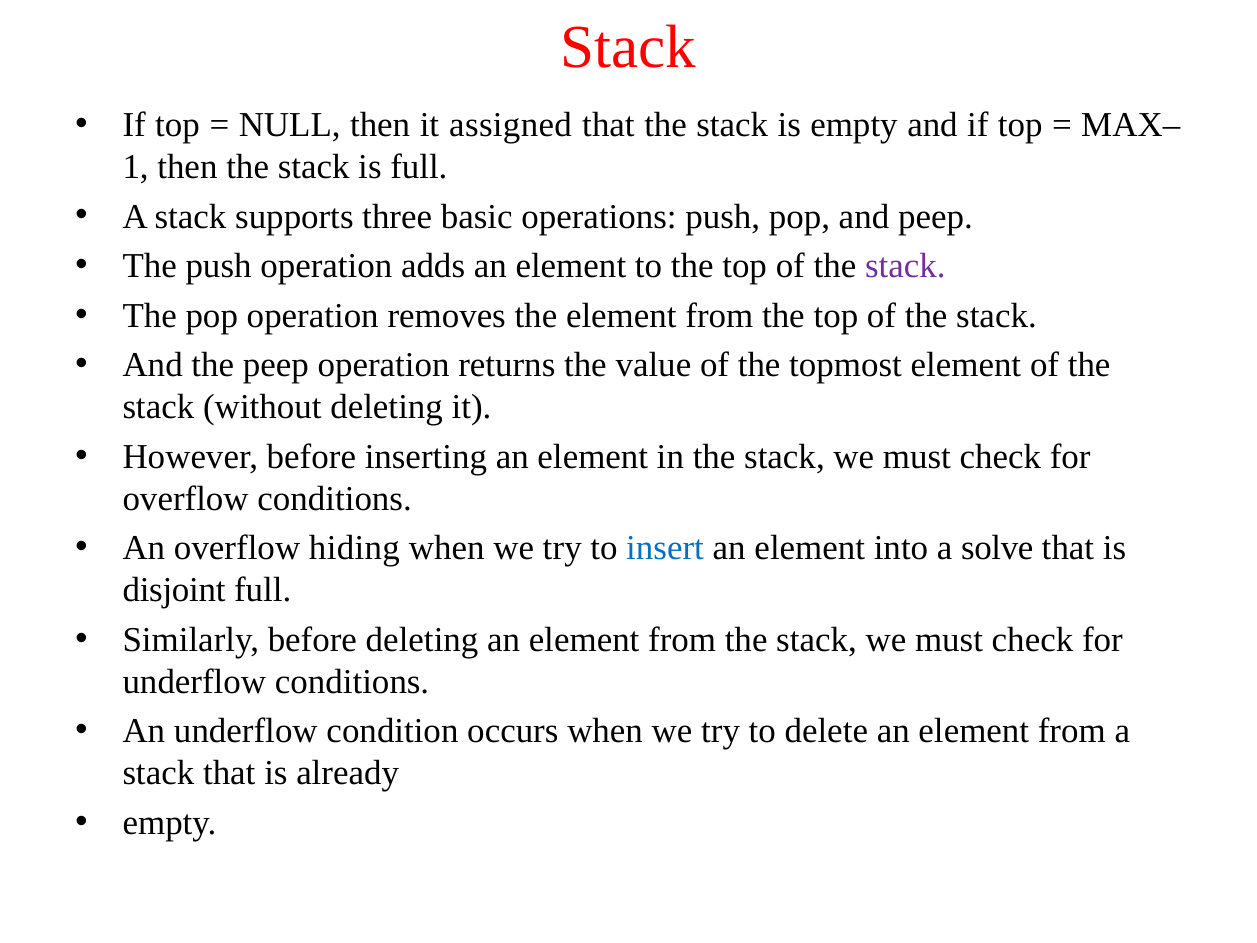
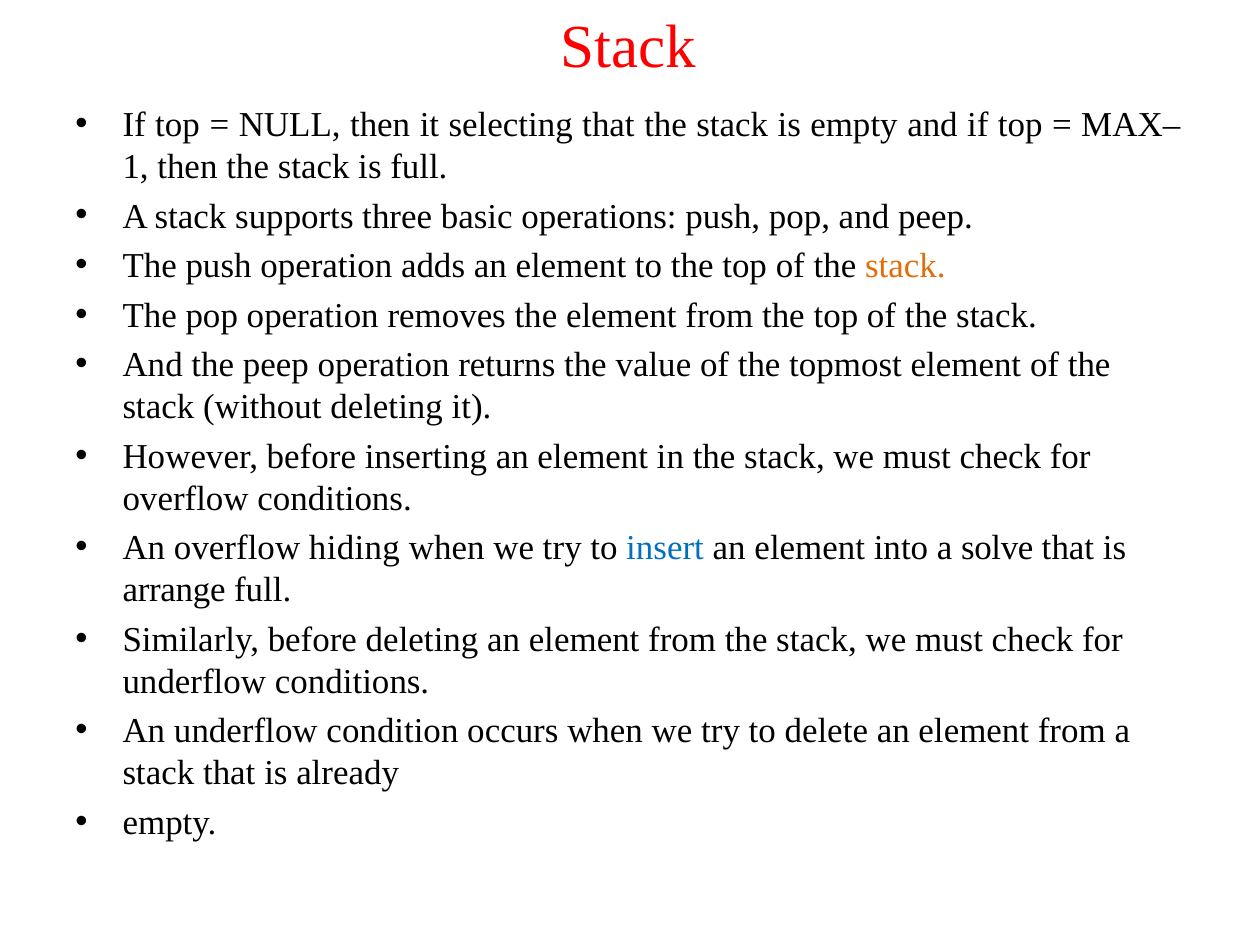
assigned: assigned -> selecting (511, 125)
stack colour: purple -> orange (905, 266)
disjoint: disjoint -> arrange (174, 590)
